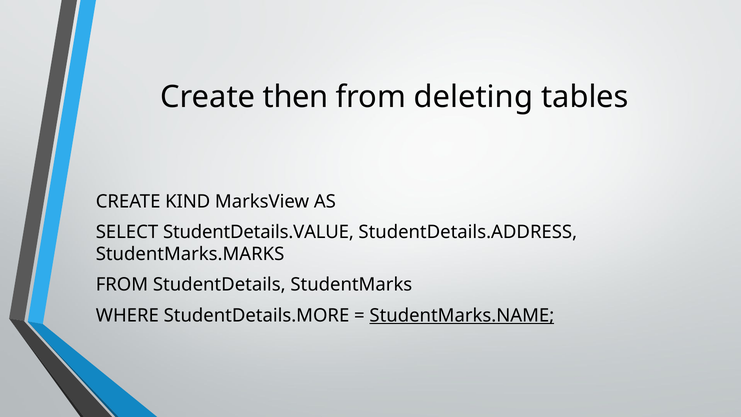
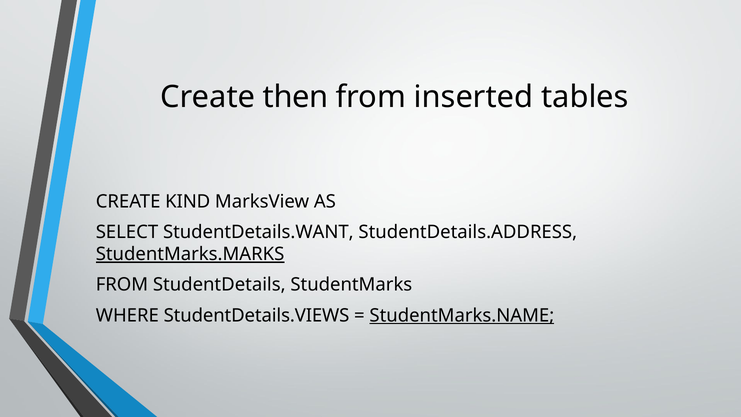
deleting: deleting -> inserted (474, 97)
StudentDetails.VALUE: StudentDetails.VALUE -> StudentDetails.WANT (258, 232)
StudentMarks.MARKS underline: none -> present (190, 254)
StudentDetails.MORE: StudentDetails.MORE -> StudentDetails.VIEWS (257, 315)
